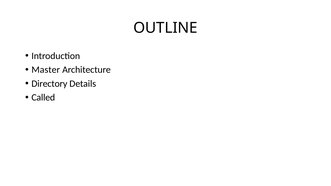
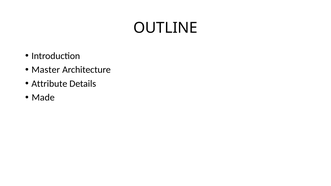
Directory: Directory -> Attribute (49, 84)
Called: Called -> Made (43, 98)
